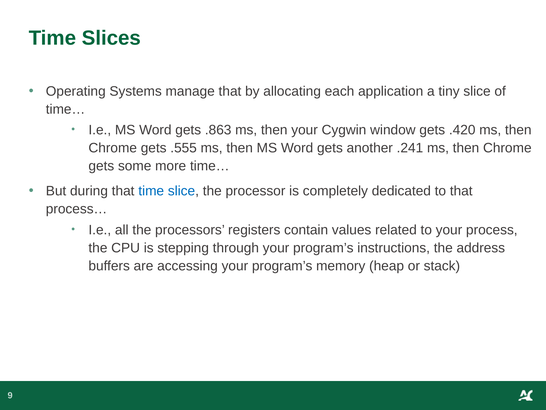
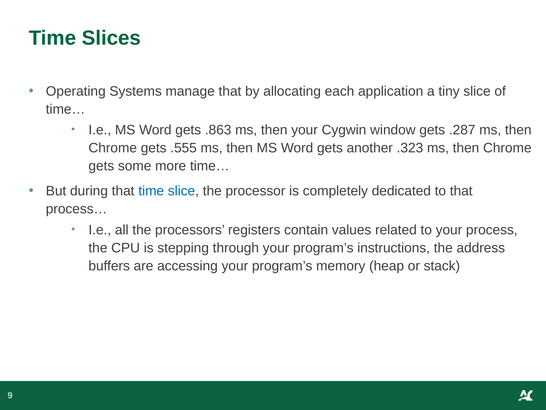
.420: .420 -> .287 (462, 130)
.241: .241 -> .323 (410, 148)
